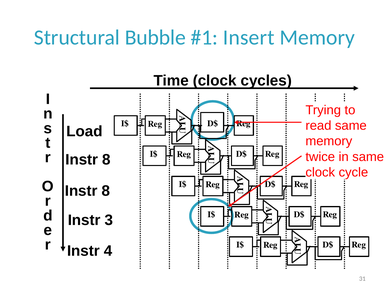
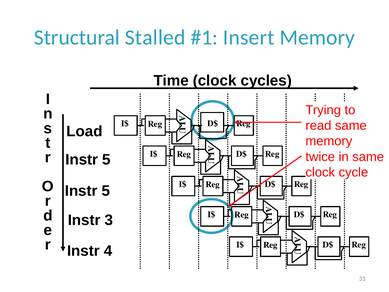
Bubble: Bubble -> Stalled (155, 37)
8: 8 -> 5 (106, 159)
8: 8 -> 5 (106, 191)
